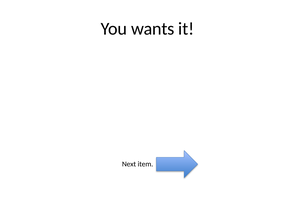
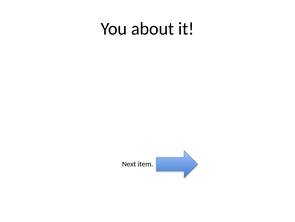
wants: wants -> about (153, 29)
